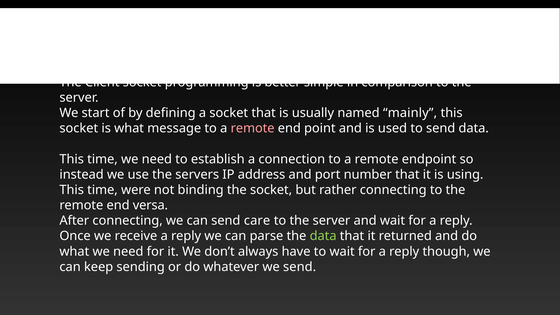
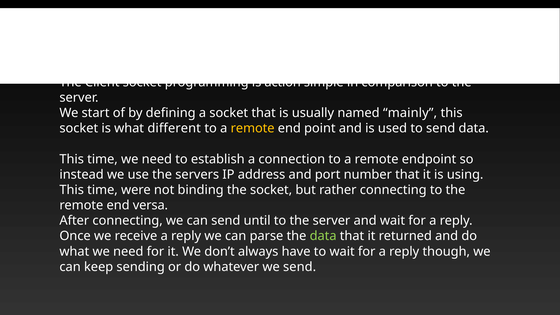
better: better -> action (283, 82)
message: message -> different (174, 128)
remote colour: pink -> yellow (253, 128)
care: care -> until (257, 221)
